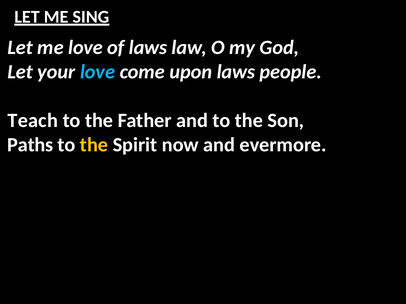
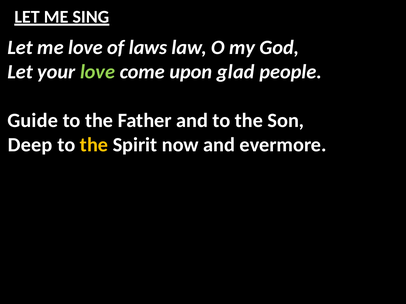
love colour: light blue -> light green (98, 72)
upon laws: laws -> glad (236, 72)
Teach: Teach -> Guide (33, 121)
Paths: Paths -> Deep (30, 145)
